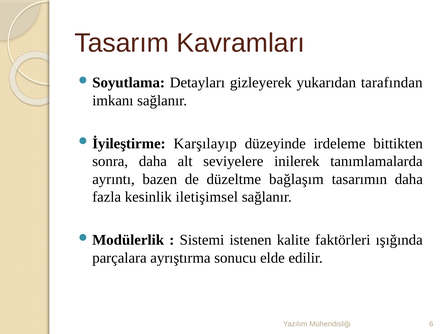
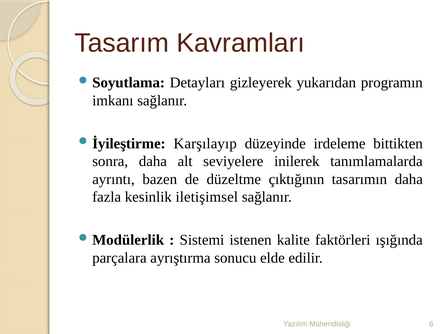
tarafından: tarafından -> programın (392, 83)
bağlaşım: bağlaşım -> çıktığının (297, 179)
